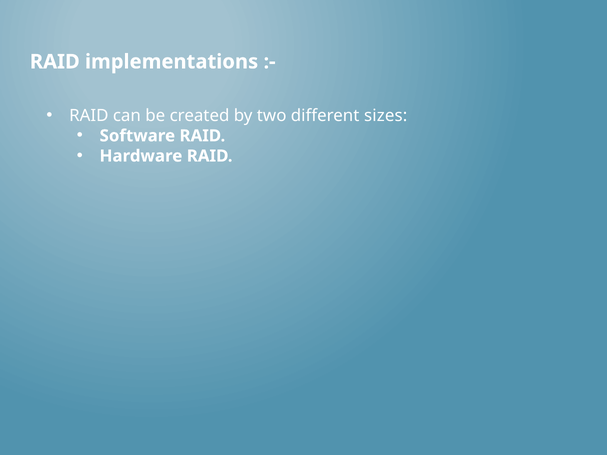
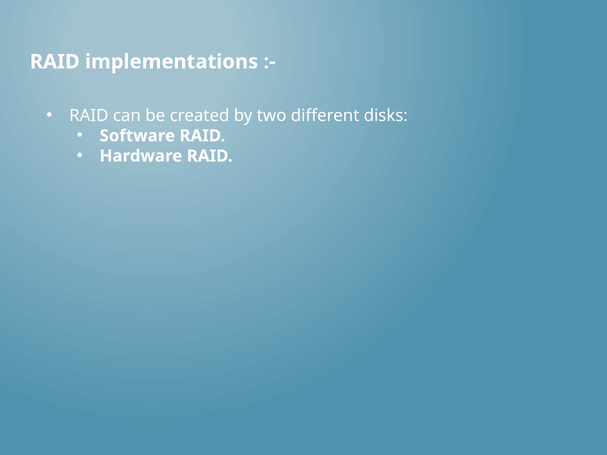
sizes: sizes -> disks (386, 116)
